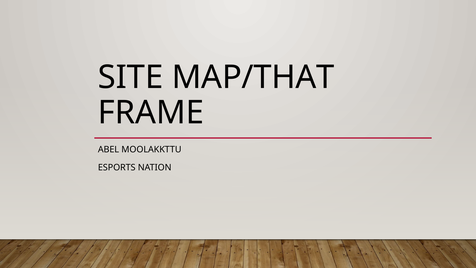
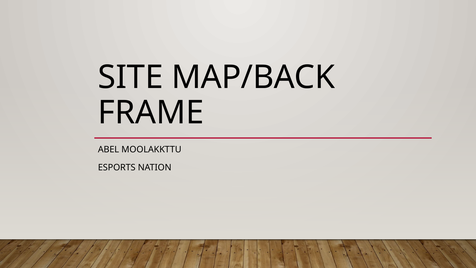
MAP/THAT: MAP/THAT -> MAP/BACK (253, 77)
